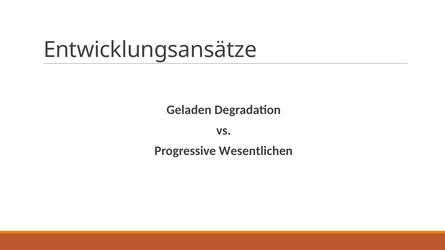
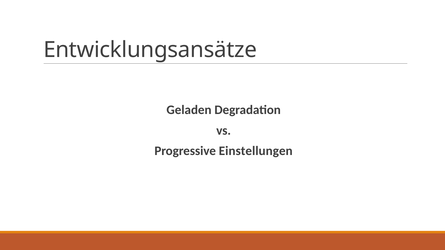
Wesentlichen: Wesentlichen -> Einstellungen (256, 151)
